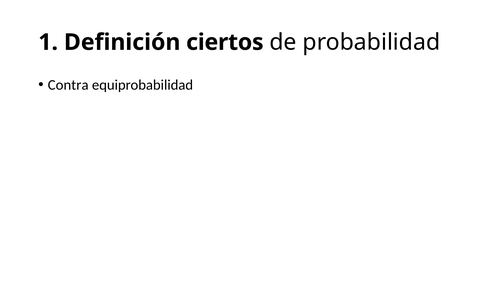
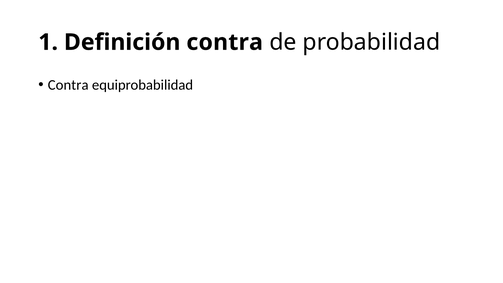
Definición ciertos: ciertos -> contra (225, 42)
